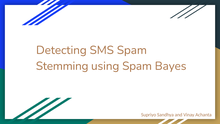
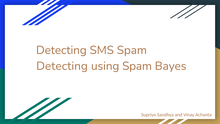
Stemming: Stemming -> Detecting (62, 66)
